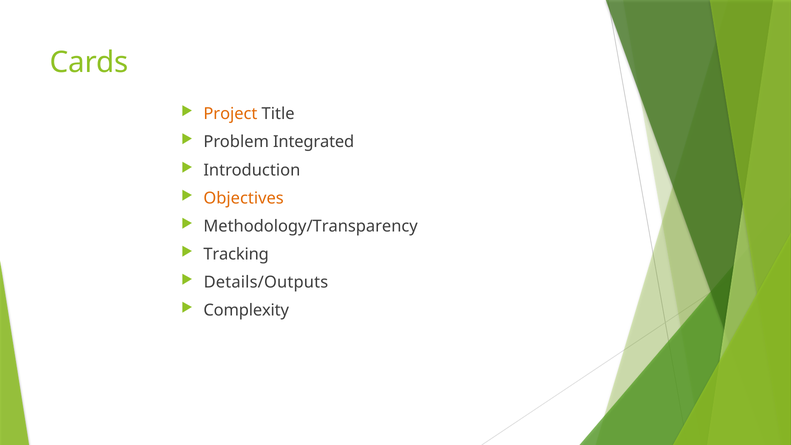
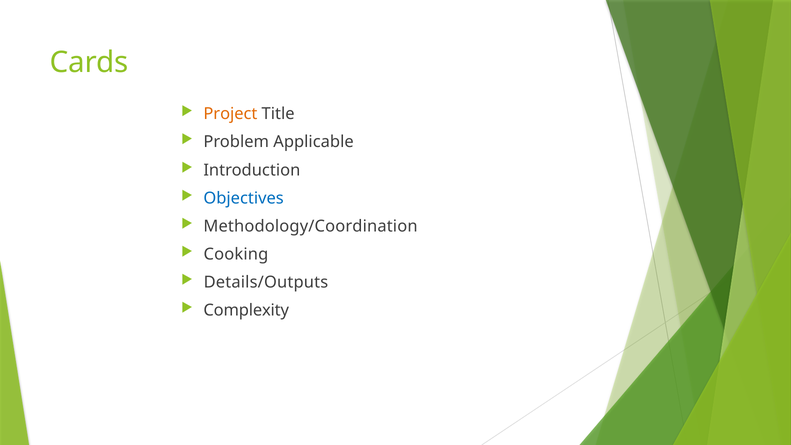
Integrated: Integrated -> Applicable (314, 142)
Objectives colour: orange -> blue (244, 198)
Methodology/Transparency: Methodology/Transparency -> Methodology/Coordination (311, 226)
Tracking: Tracking -> Cooking (236, 254)
